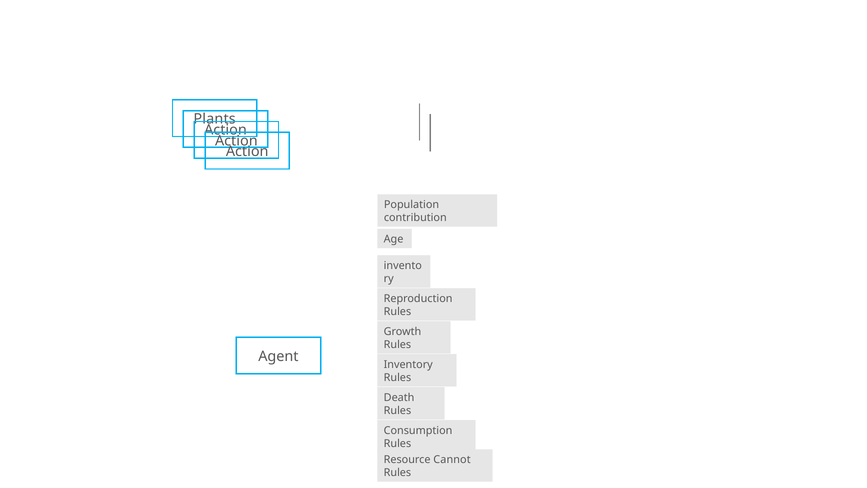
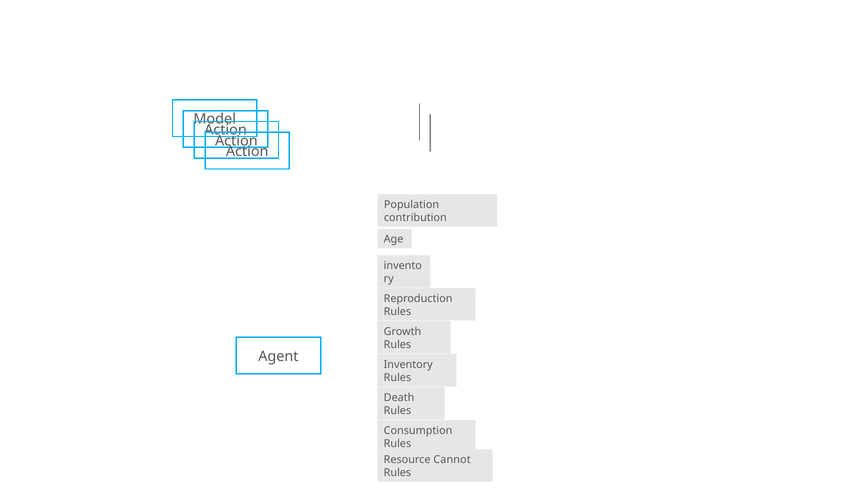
Plants: Plants -> Model (215, 119)
